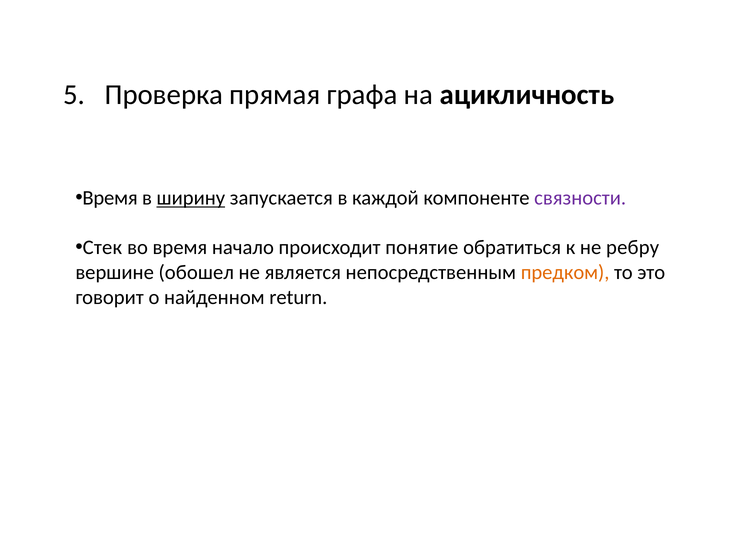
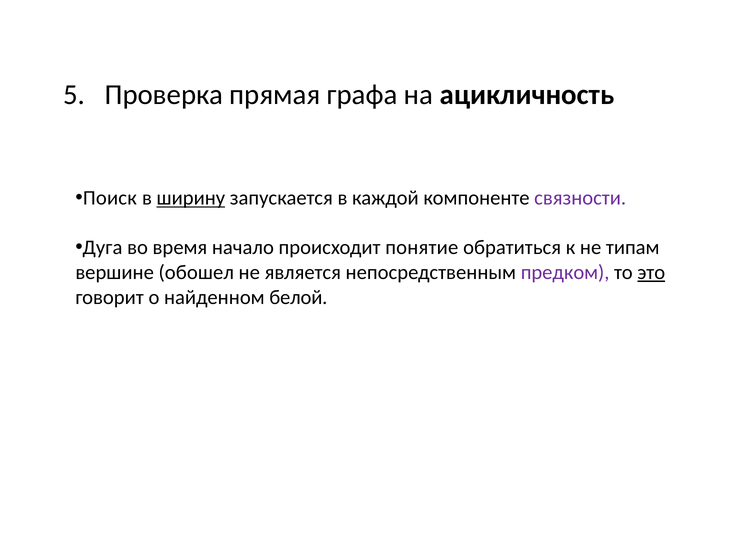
Время: Время -> Поиск (110, 198)
Стек: Стек -> Дуга (102, 247)
ребру: ребру -> типам (633, 247)
предком colour: orange -> purple (565, 272)
это underline: none -> present (651, 272)
return: return -> белой (298, 297)
